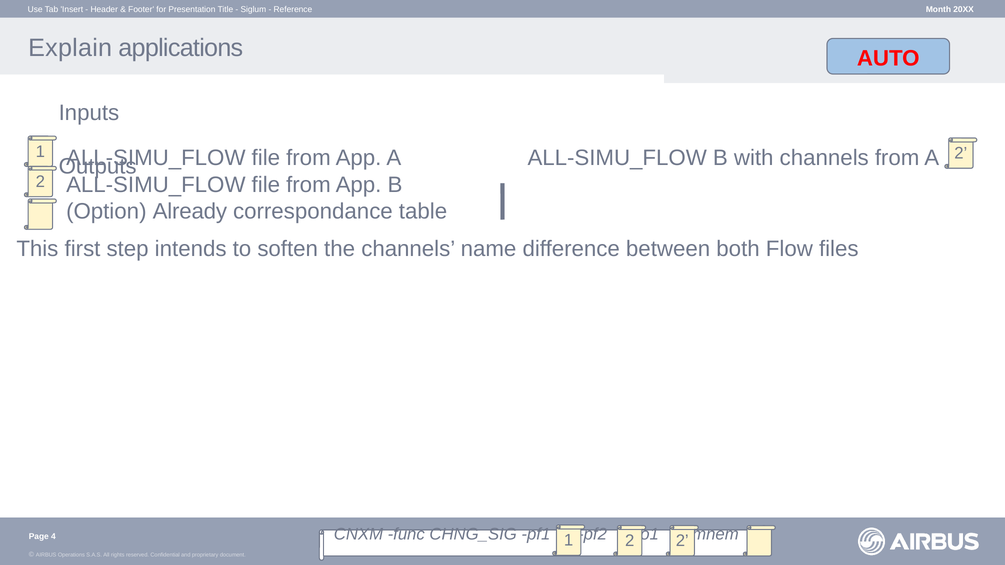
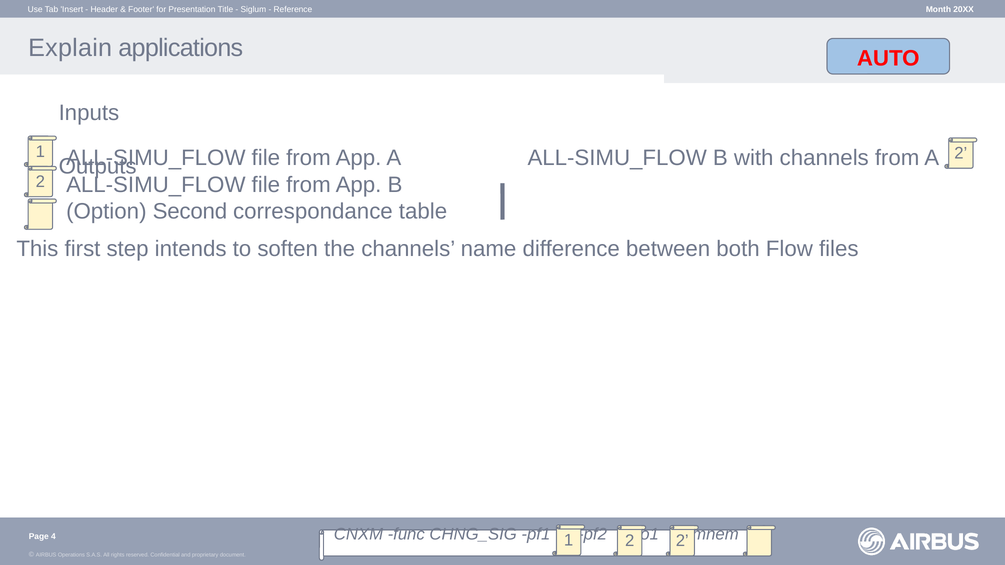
Already: Already -> Second (190, 212)
